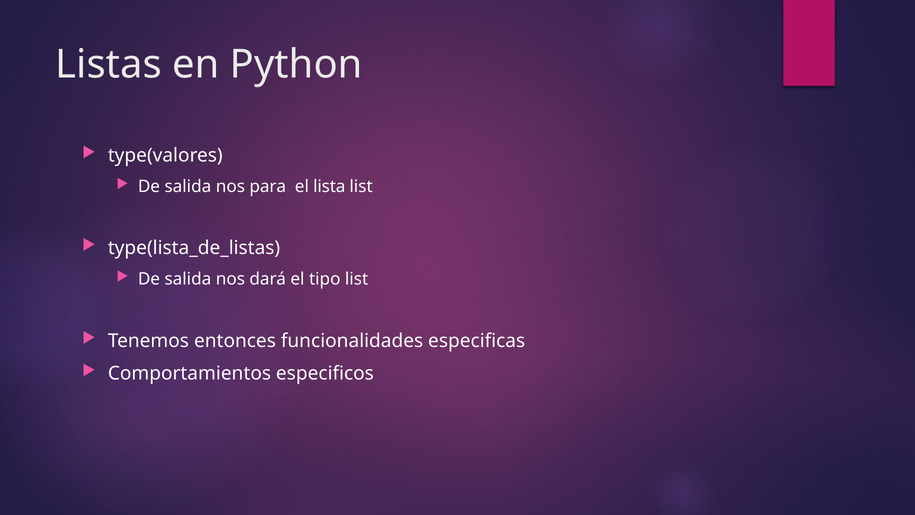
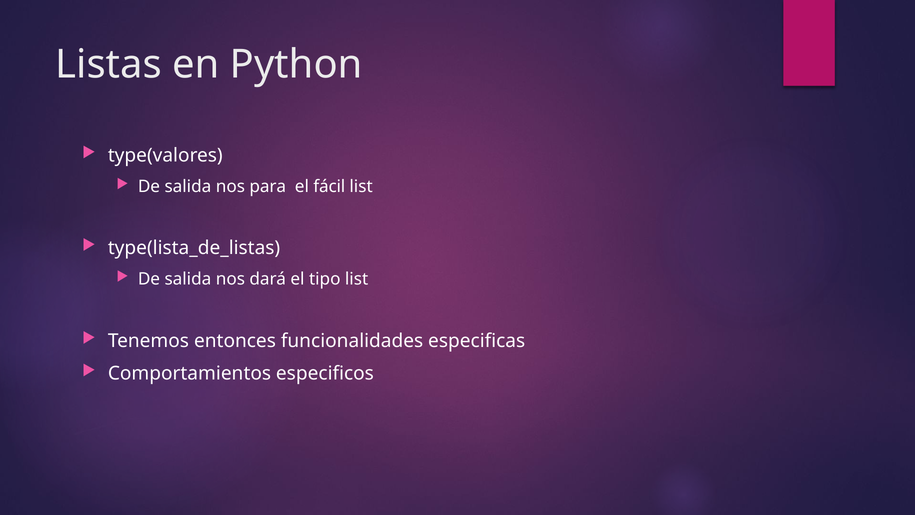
lista: lista -> fácil (329, 186)
